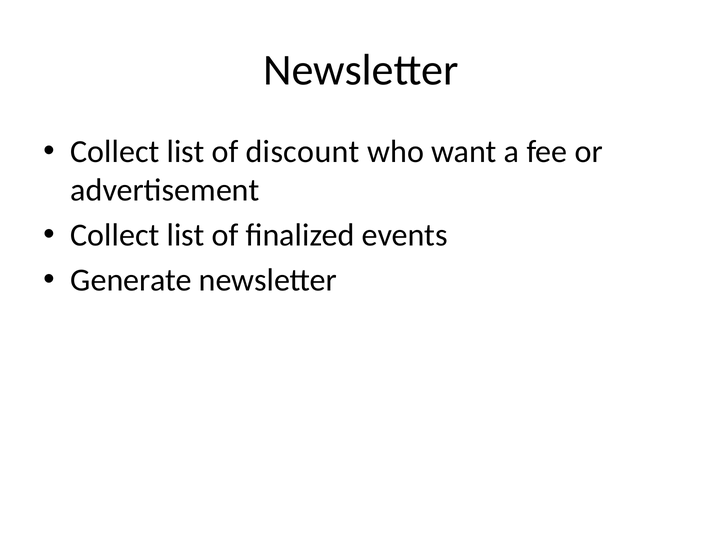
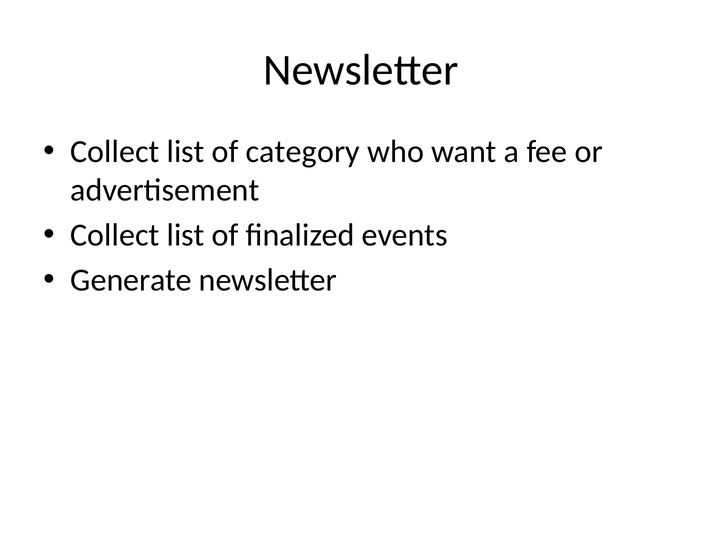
discount: discount -> category (303, 151)
